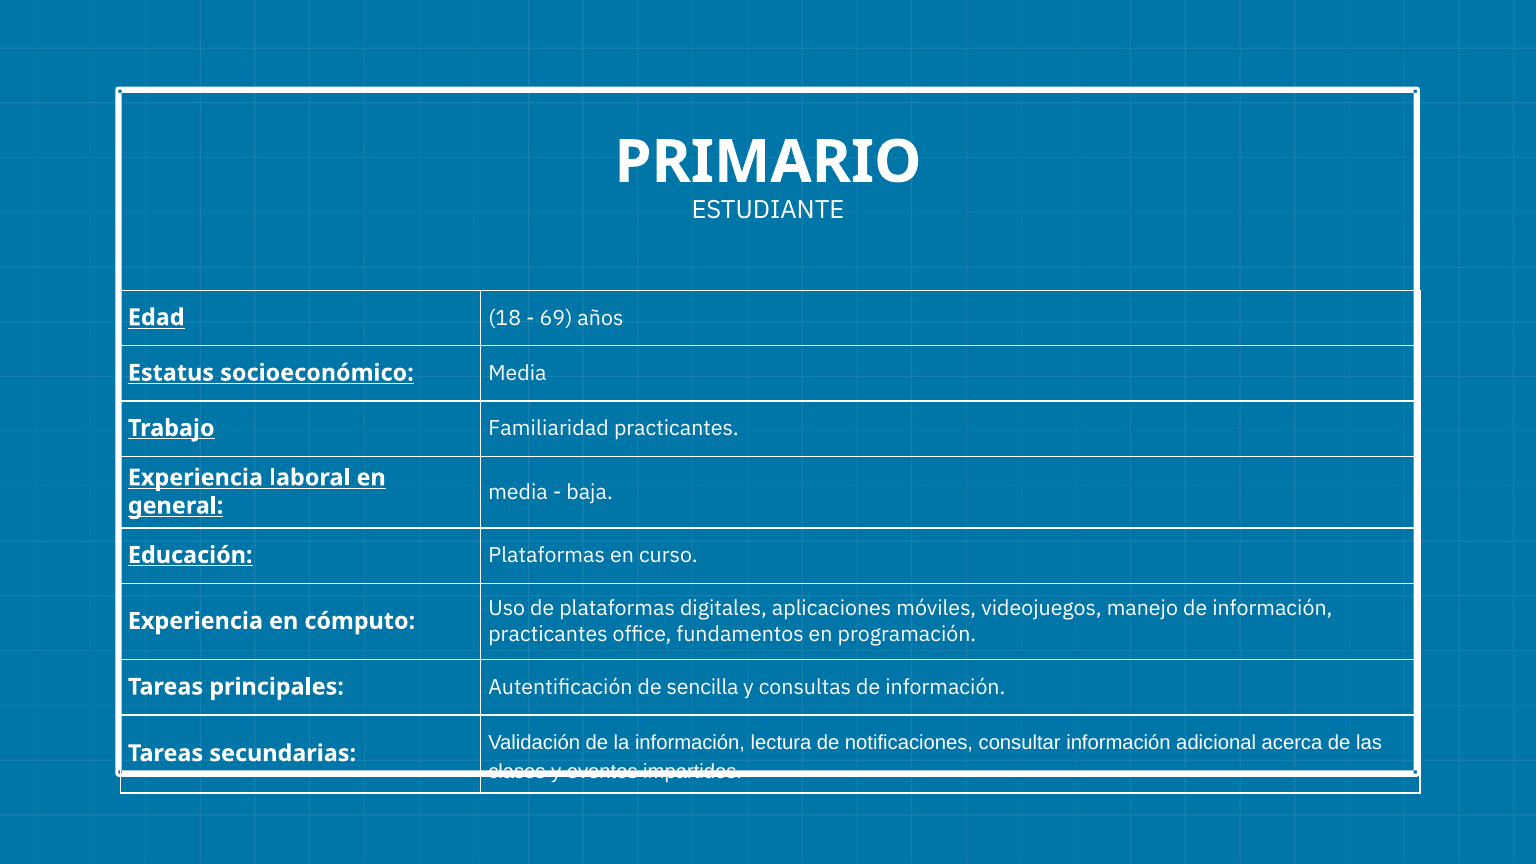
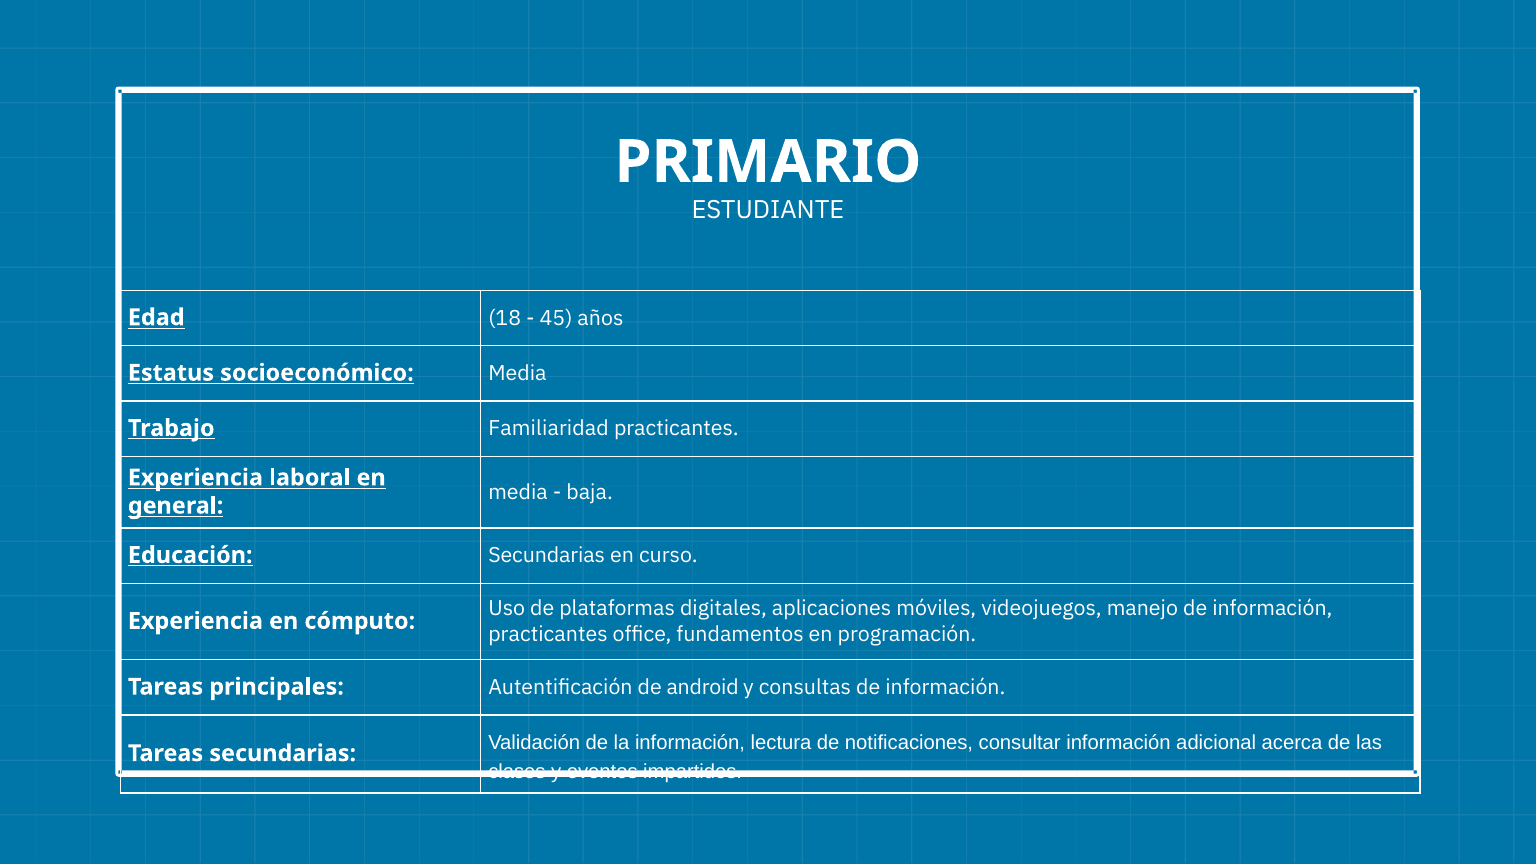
69: 69 -> 45 (556, 318)
Educación Plataformas: Plataformas -> Secundarias (547, 556)
sencilla: sencilla -> android (703, 687)
